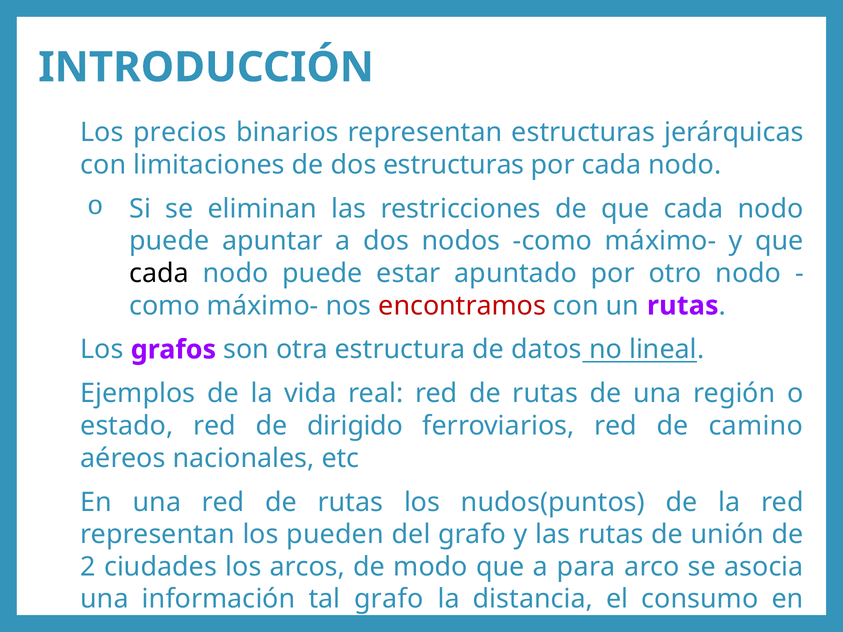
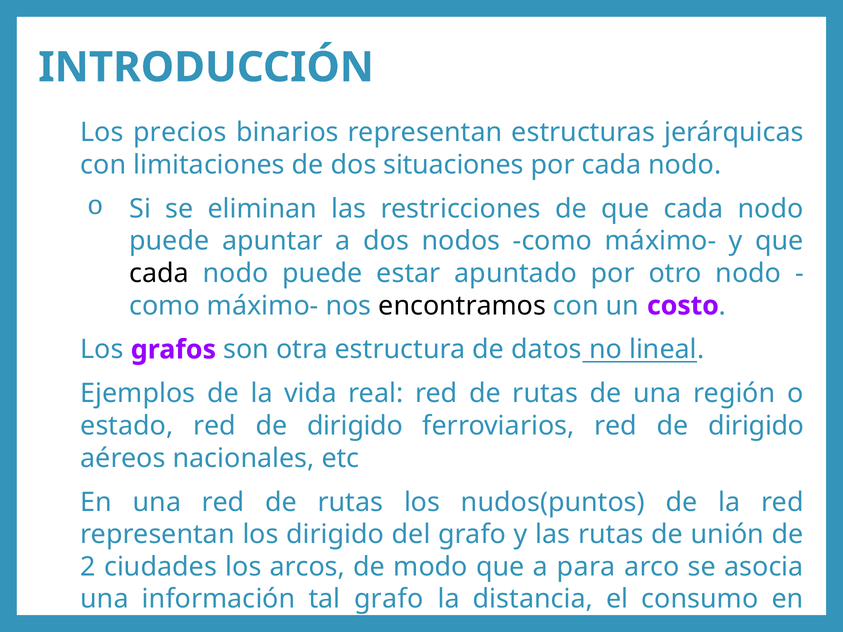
dos estructuras: estructuras -> situaciones (454, 165)
encontramos colour: red -> black (462, 306)
un rutas: rutas -> costo (683, 306)
ferroviarios red de camino: camino -> dirigido (756, 426)
los pueden: pueden -> dirigido (335, 535)
